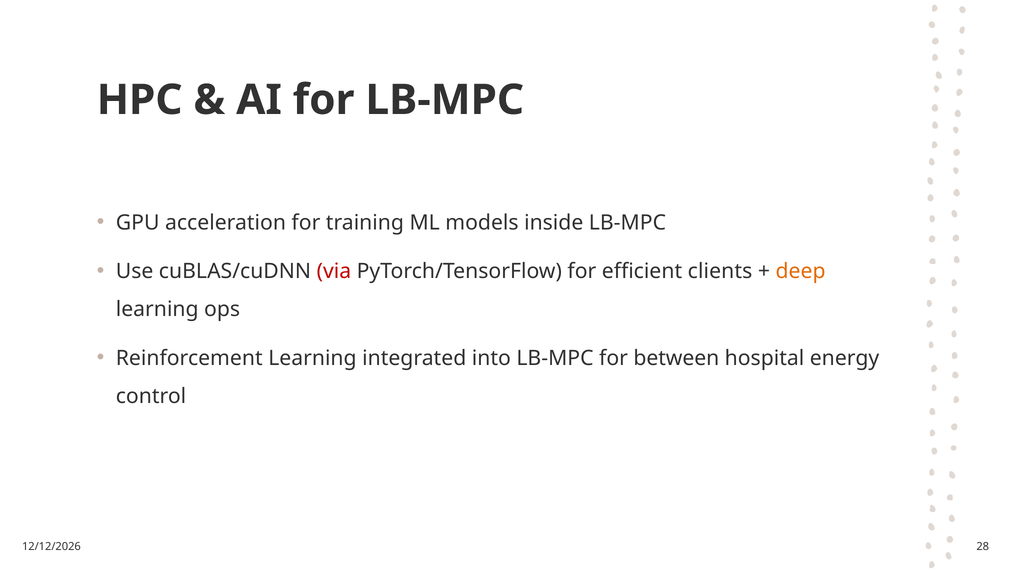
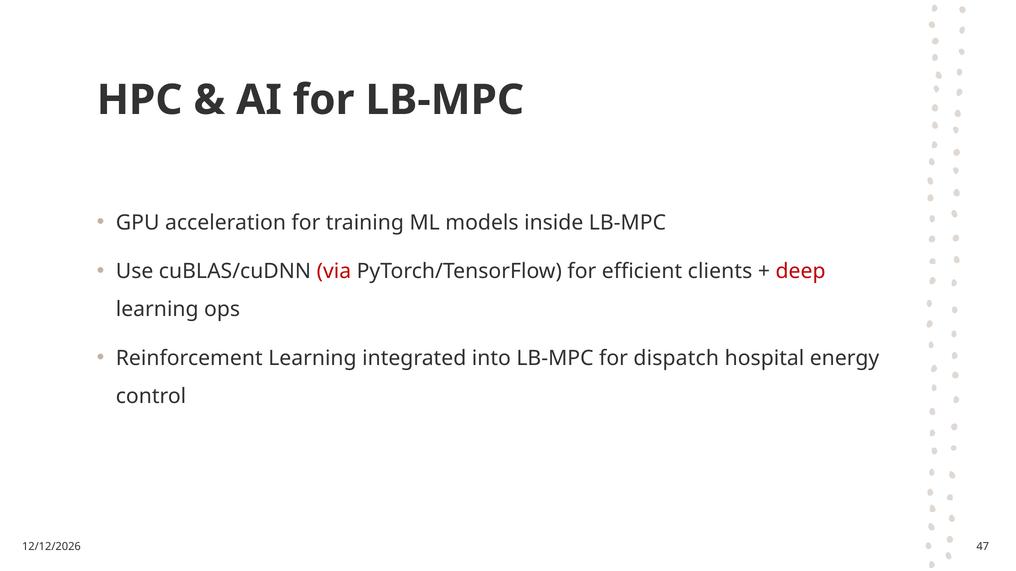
deep colour: orange -> red (801, 272)
between: between -> dispatch (676, 358)
28: 28 -> 47 (983, 547)
